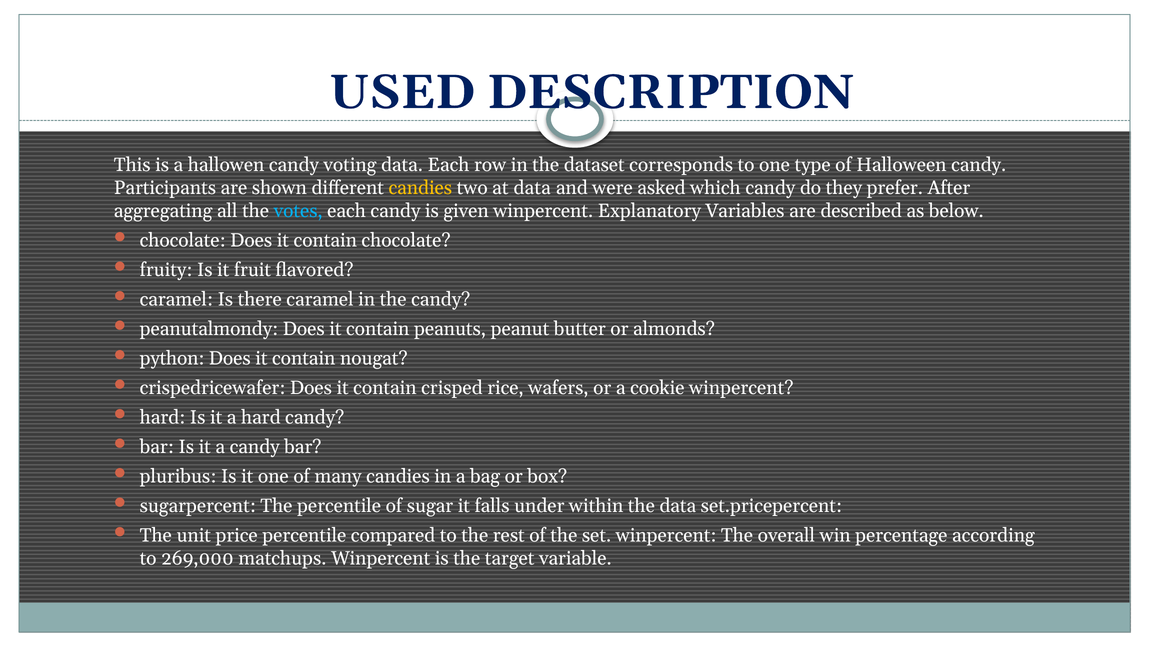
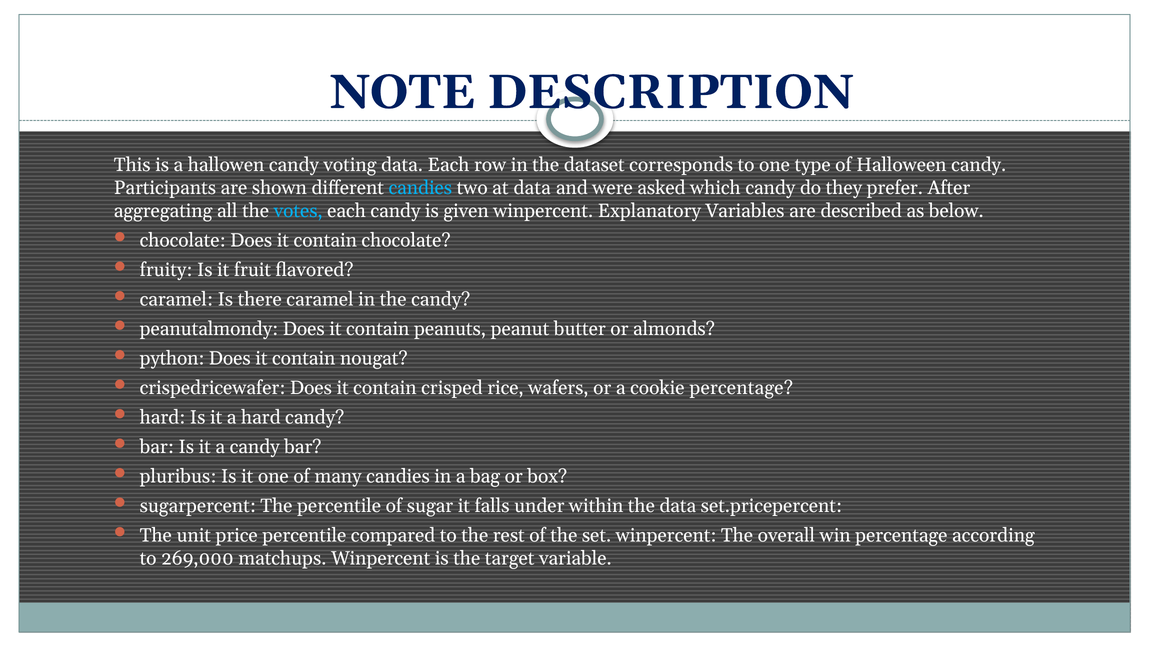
USED: USED -> NOTE (402, 92)
candies colour: yellow -> light blue (420, 188)
cookie winpercent: winpercent -> percentage (741, 388)
